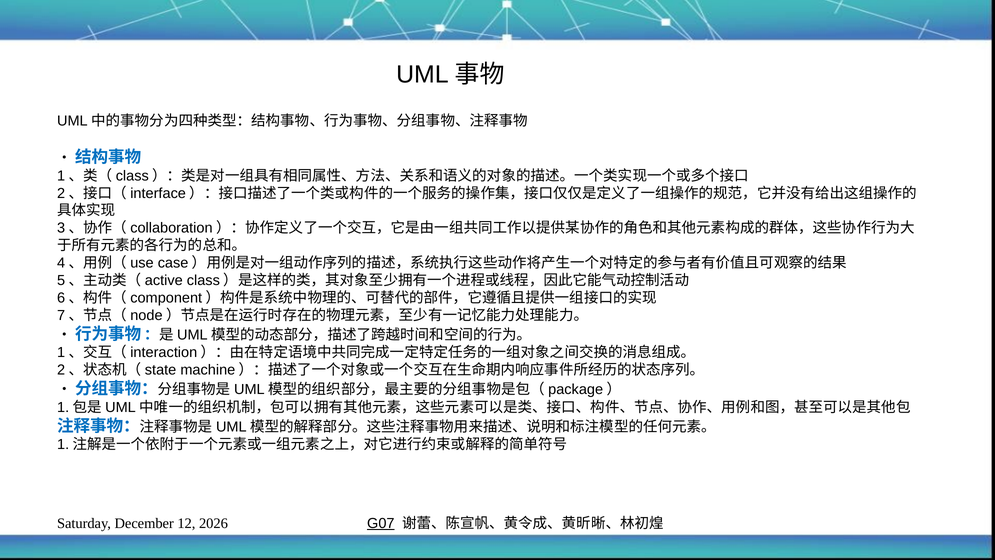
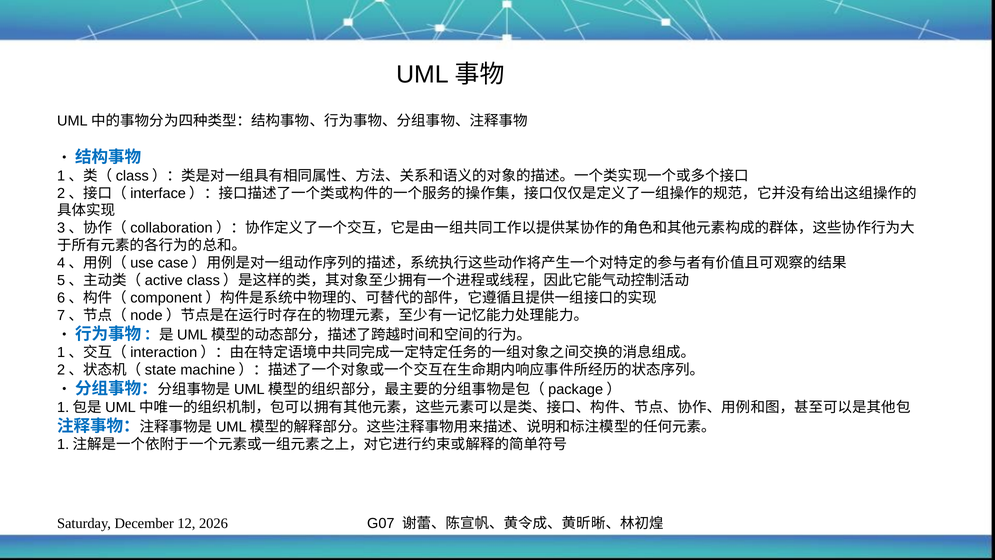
G07 underline: present -> none (381, 523)
